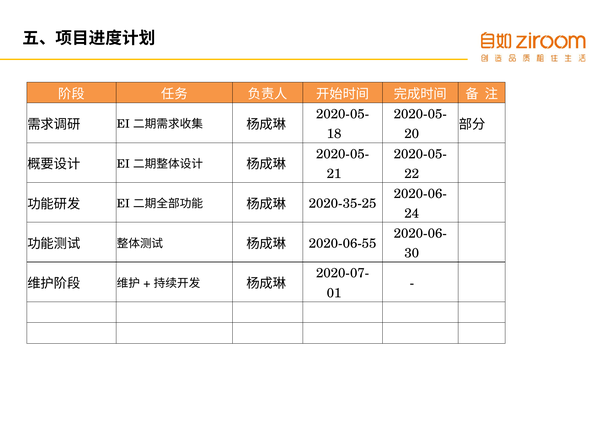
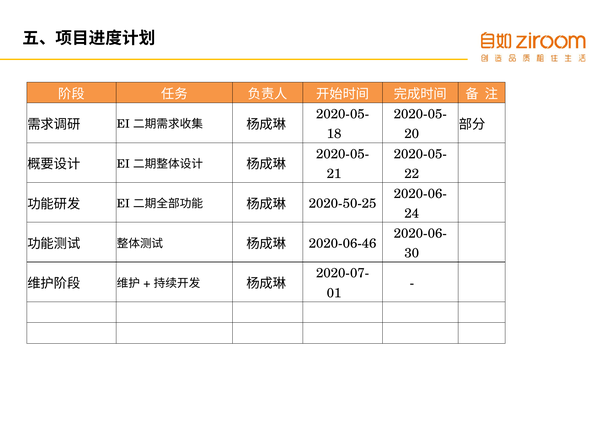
2020-35-25: 2020-35-25 -> 2020-50-25 (343, 203)
2020-06-55: 2020-06-55 -> 2020-06-46 (343, 243)
